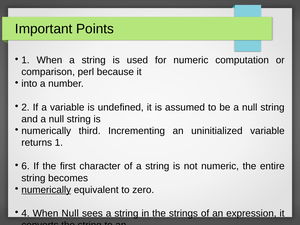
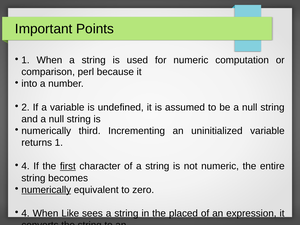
6: 6 -> 4 (26, 166)
first underline: none -> present (68, 166)
When Null: Null -> Like (70, 213)
strings: strings -> placed (183, 213)
